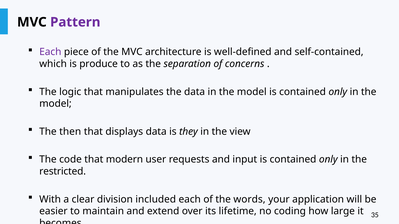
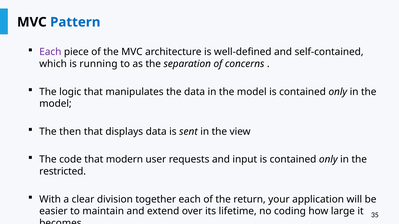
Pattern colour: purple -> blue (75, 22)
produce: produce -> running (98, 64)
they: they -> sent (188, 132)
included: included -> together (156, 200)
words: words -> return (250, 200)
